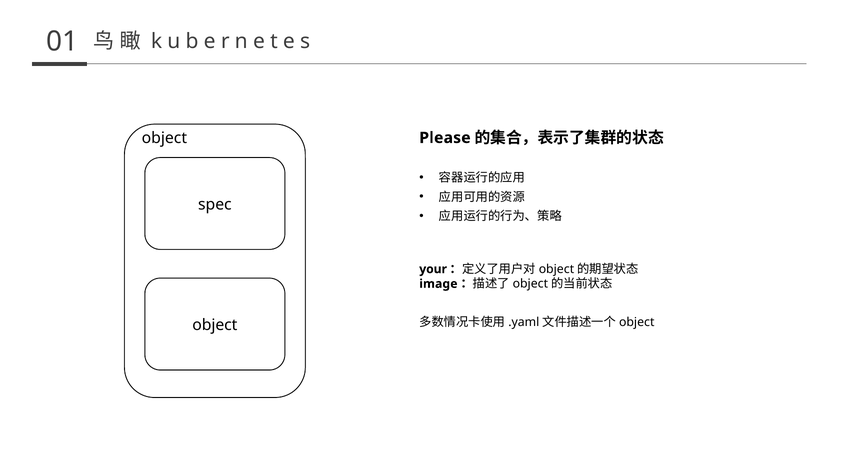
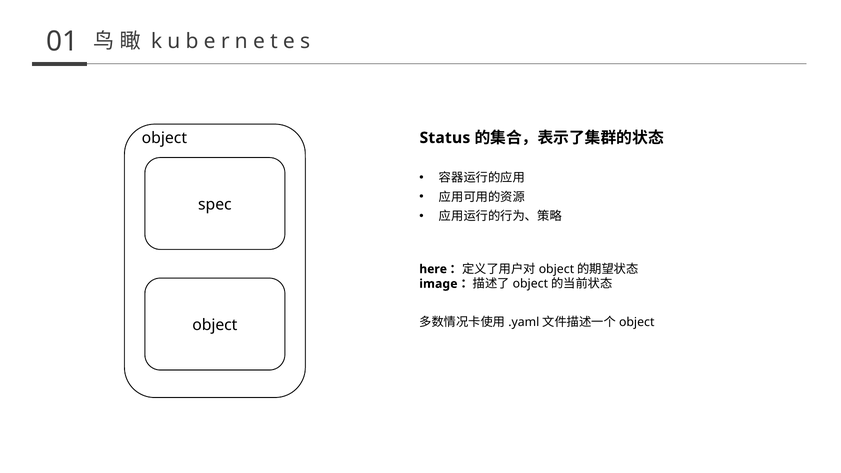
Please: Please -> Status (445, 138)
your: your -> here (433, 269)
